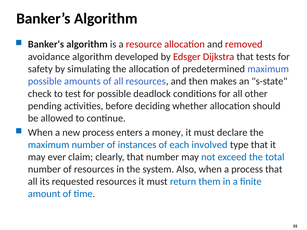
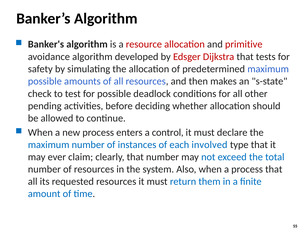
removed: removed -> primitive (244, 44)
money: money -> control (168, 133)
